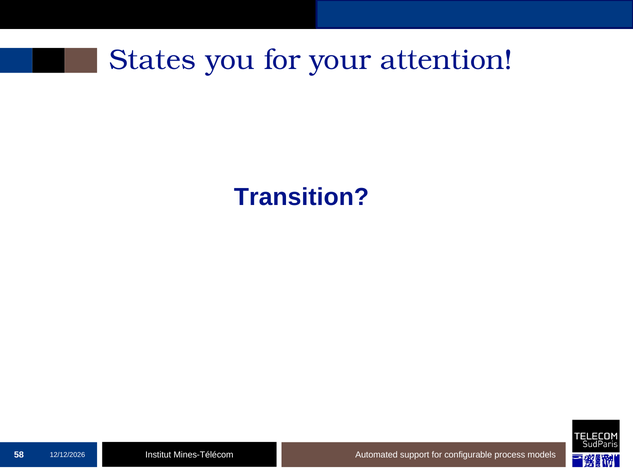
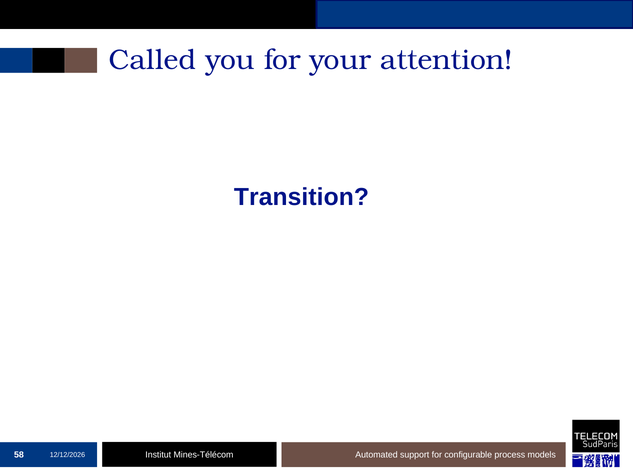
States: States -> Called (153, 60)
